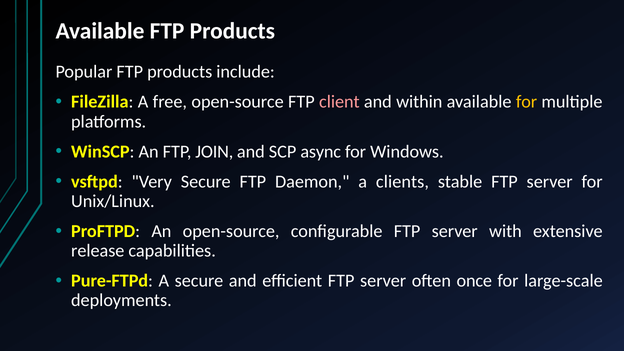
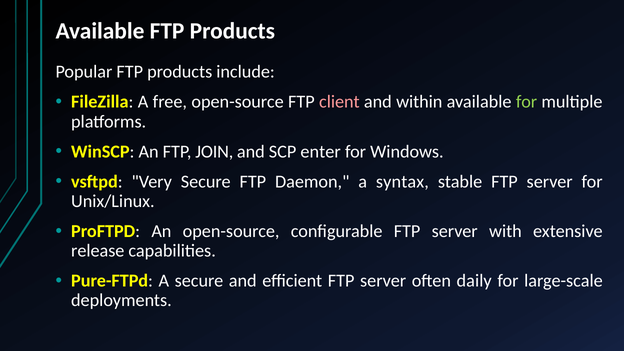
for colour: yellow -> light green (526, 102)
async: async -> enter (321, 152)
clients: clients -> syntax (402, 182)
once: once -> daily (474, 281)
